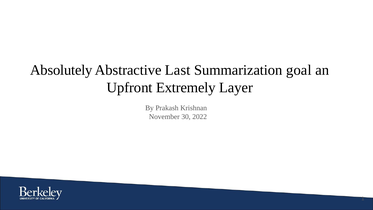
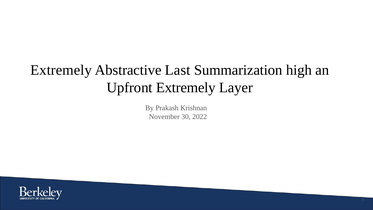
Absolutely: Absolutely -> Extremely (61, 70)
goal: goal -> high (299, 70)
